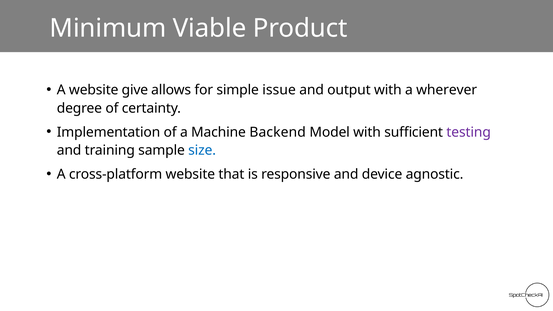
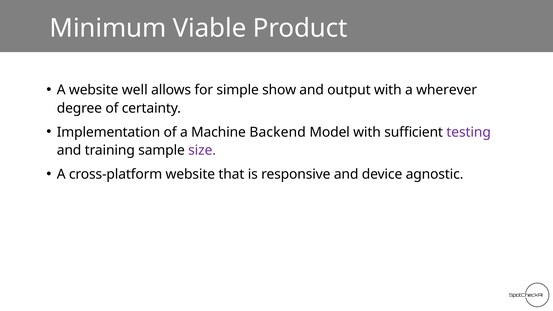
give: give -> well (135, 90)
issue: issue -> show (279, 90)
size colour: blue -> purple (202, 150)
